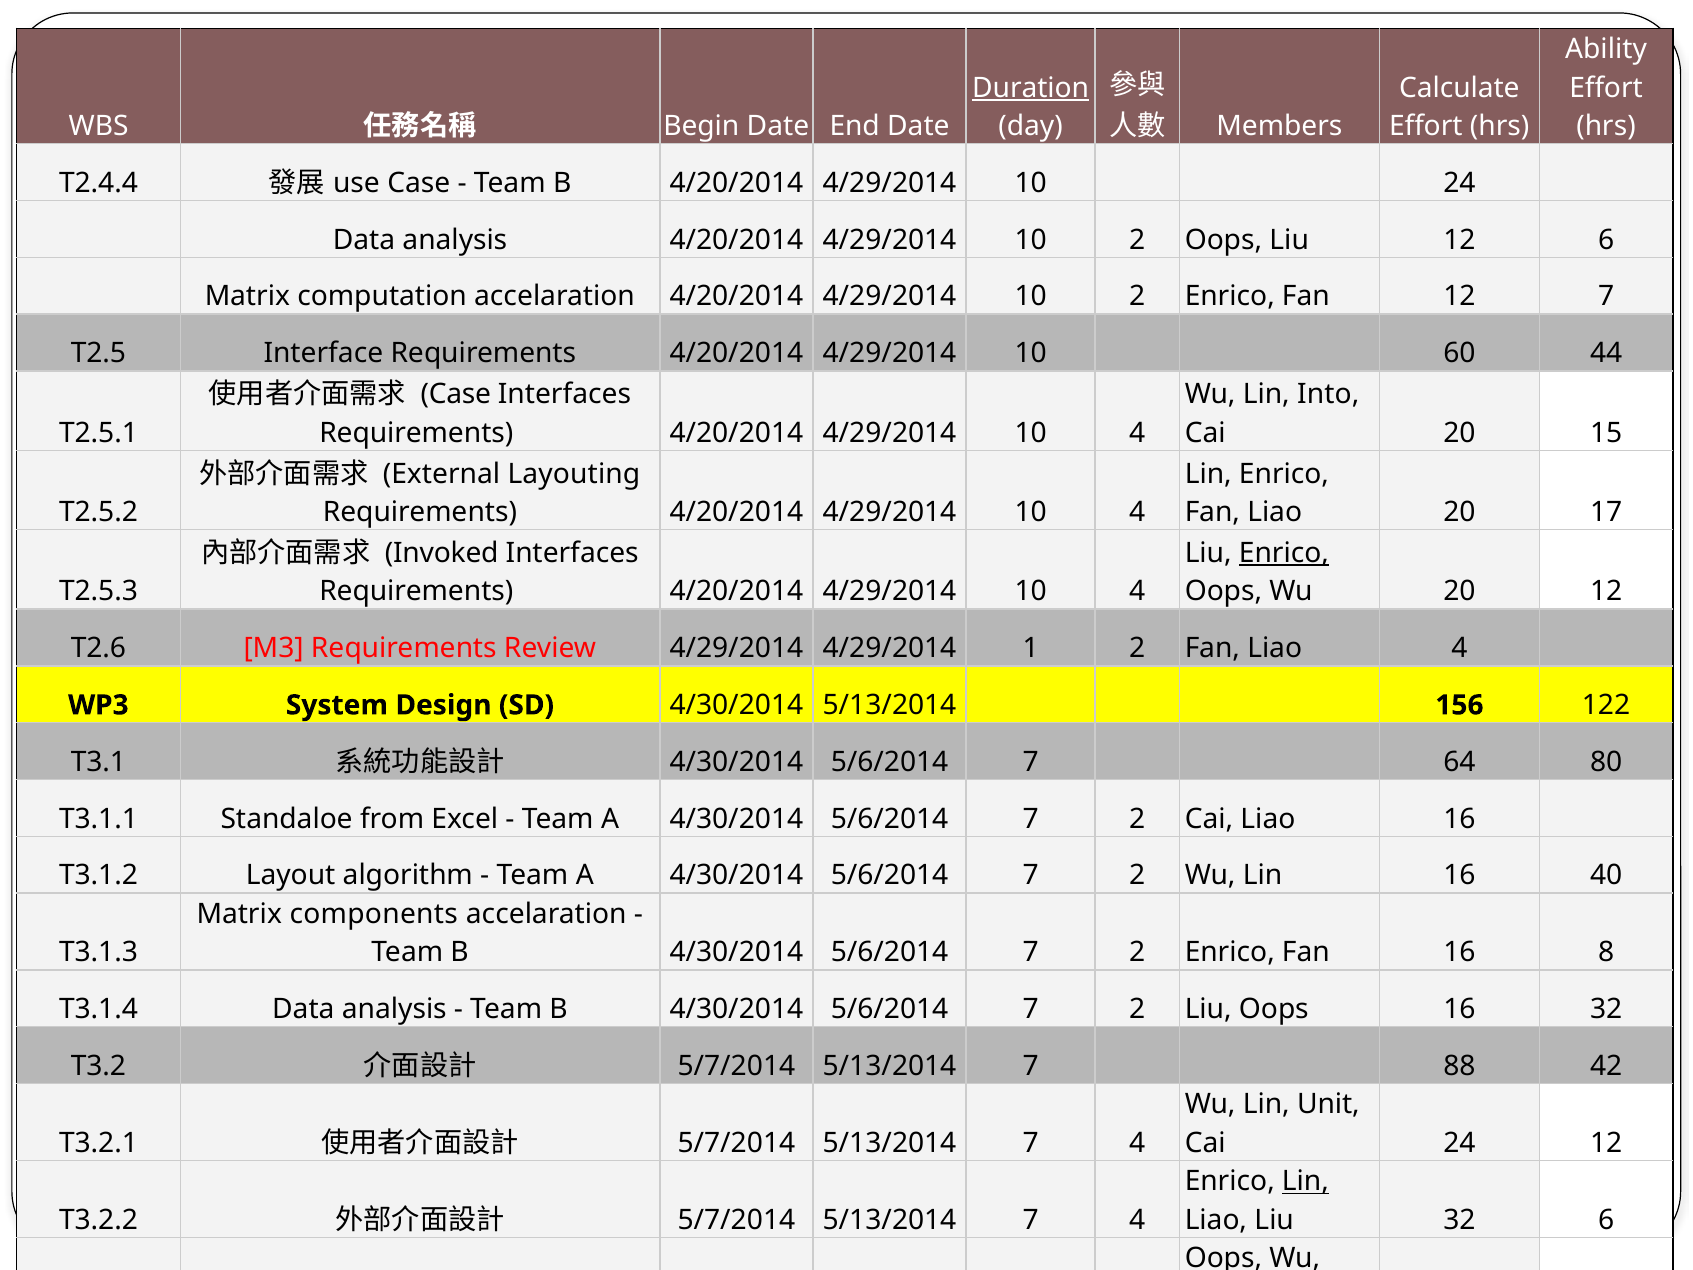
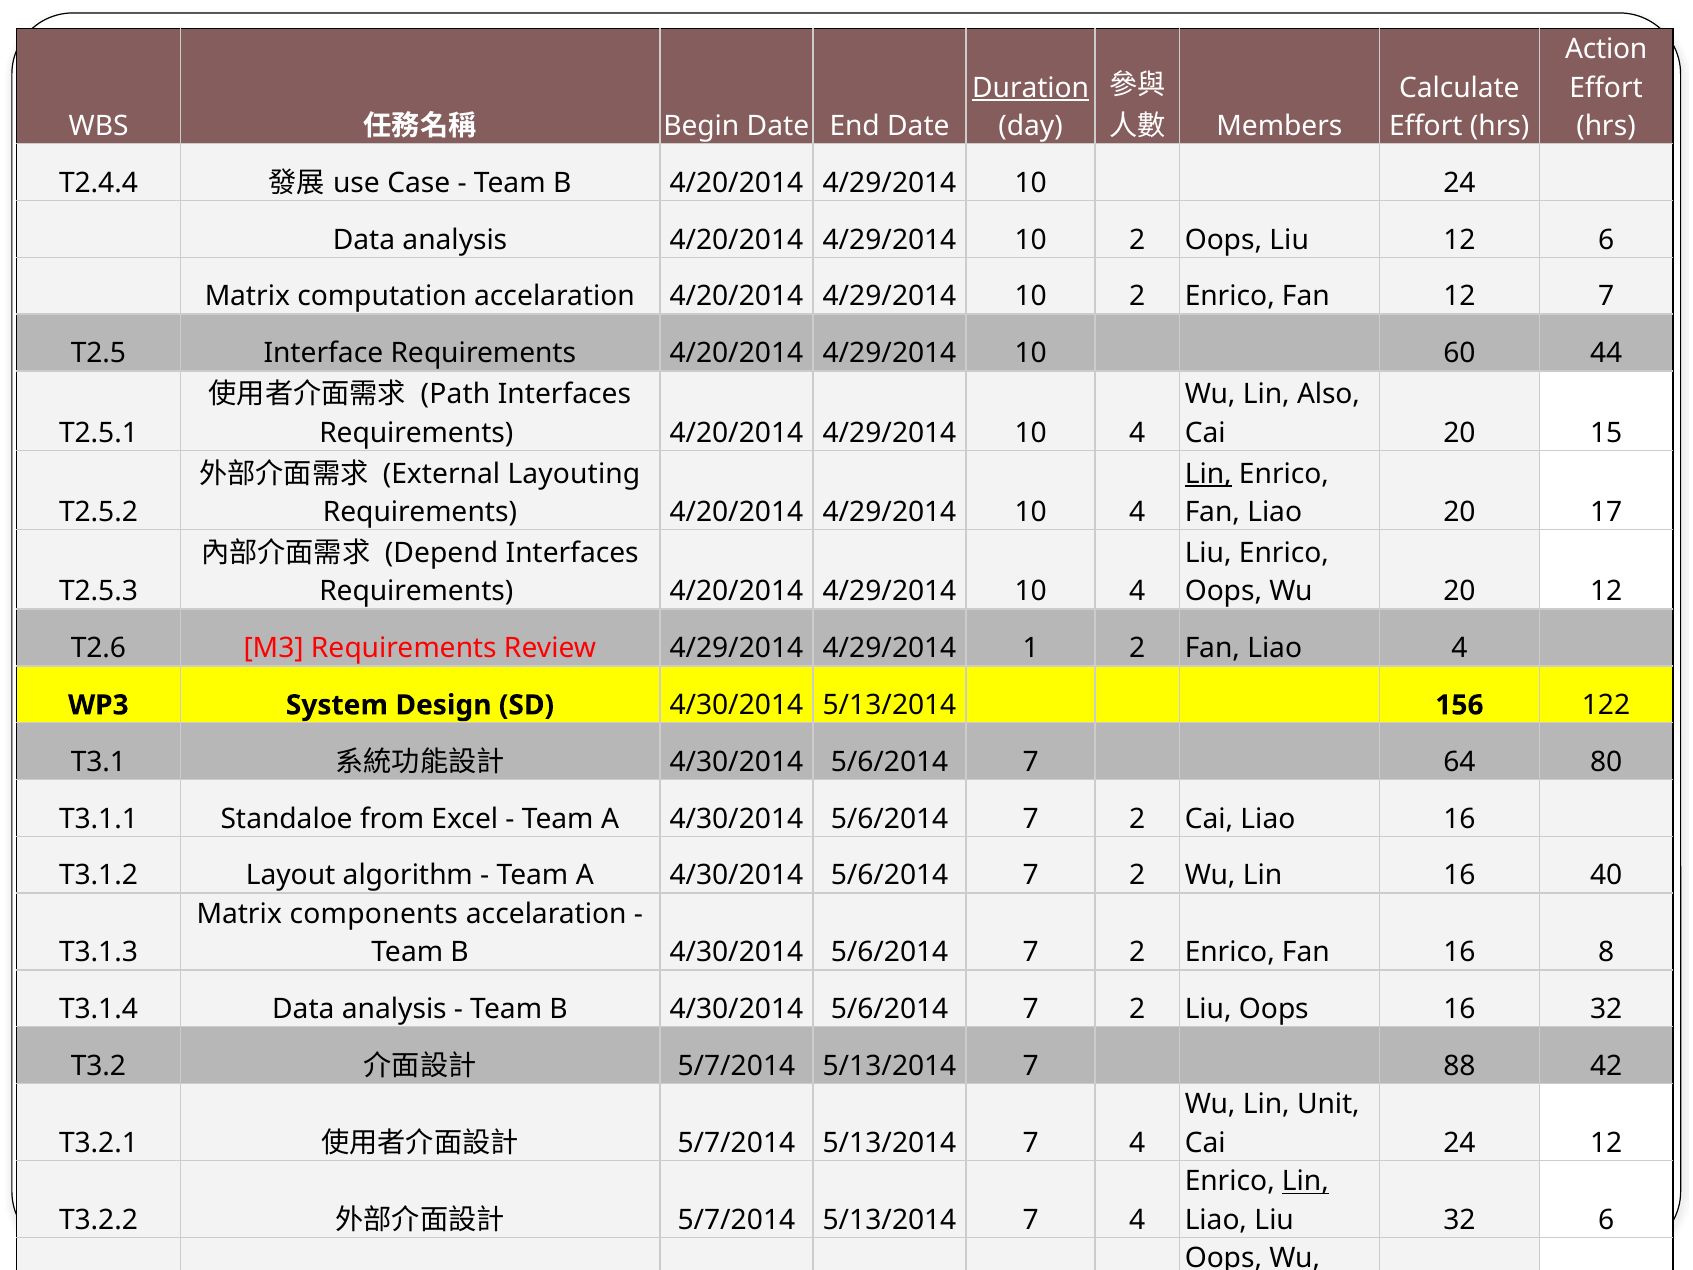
Ability: Ability -> Action (1606, 49)
Case: Case -> Path (456, 394)
Into: Into -> Also (1328, 394)
Lin underline: none -> present (1208, 474)
Invoked: Invoked -> Depend (442, 553)
Enrico underline: present -> none (1284, 553)
